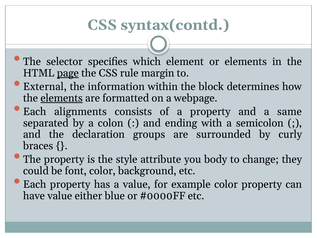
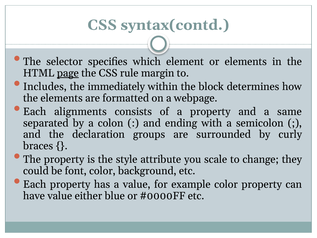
External: External -> Includes (45, 87)
information: information -> immediately (116, 87)
elements underline: present -> none (62, 98)
body: body -> scale (216, 159)
